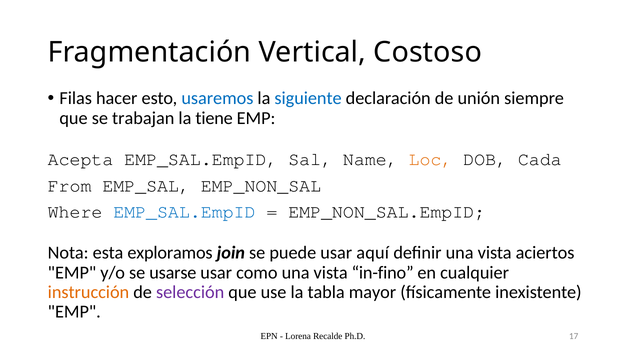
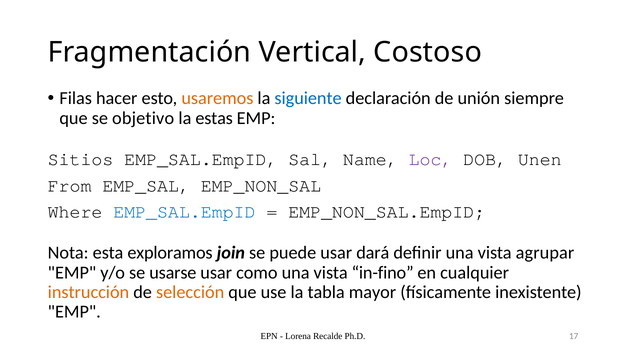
usaremos colour: blue -> orange (217, 98)
trabajan: trabajan -> objetivo (143, 118)
tiene: tiene -> estas (214, 118)
Acepta: Acepta -> Sitios (81, 159)
Loc colour: orange -> purple (430, 159)
Cada: Cada -> Unen (540, 159)
aquí: aquí -> dará (373, 253)
aciertos: aciertos -> agrupar (545, 253)
selección colour: purple -> orange (190, 292)
